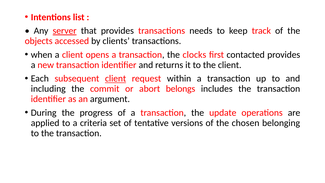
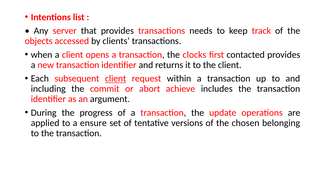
server underline: present -> none (65, 31)
belongs: belongs -> achieve (181, 89)
criteria: criteria -> ensure (93, 123)
